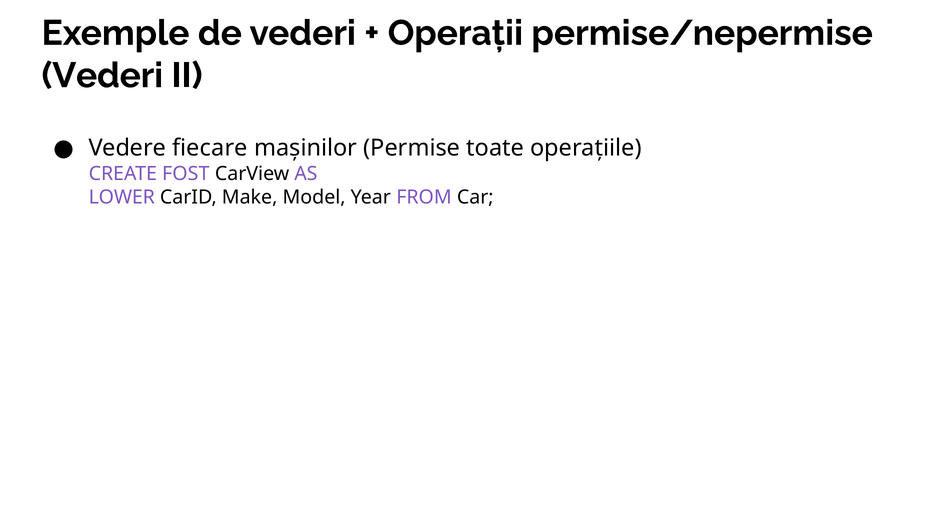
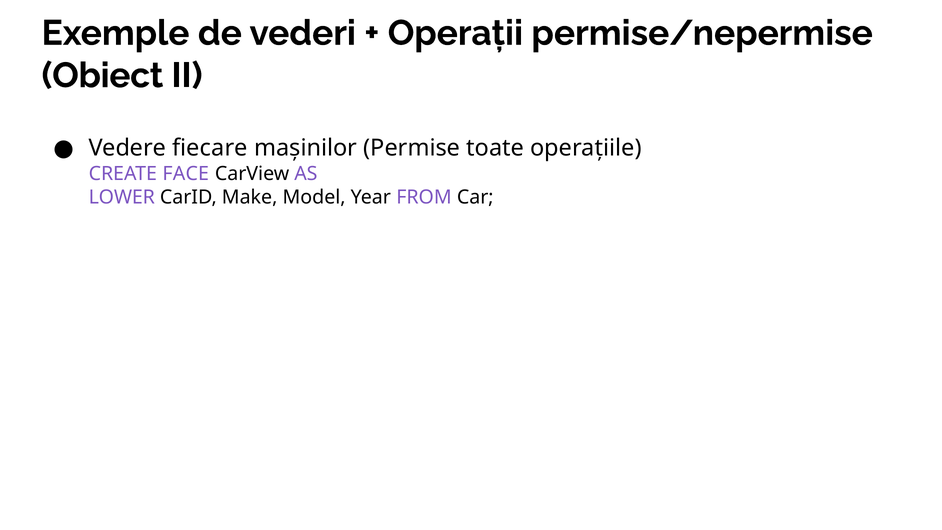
Vederi: Vederi -> Obiect (102, 76)
FOST: FOST -> FACE (186, 174)
